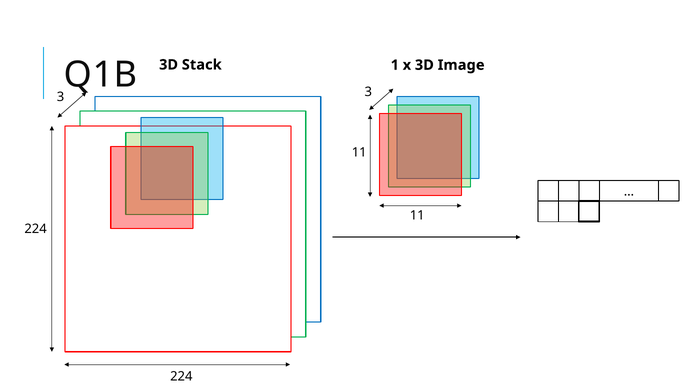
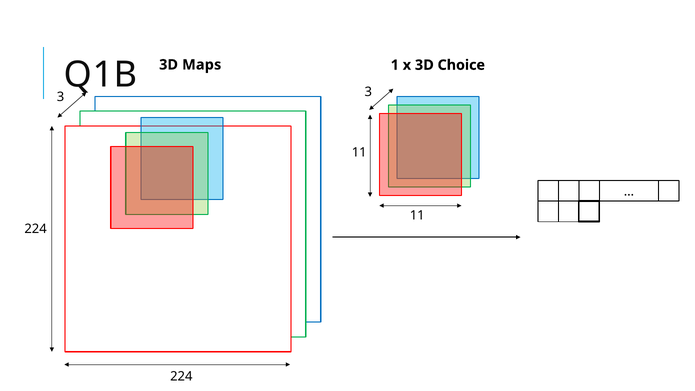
Stack: Stack -> Maps (202, 65)
Image: Image -> Choice (461, 65)
